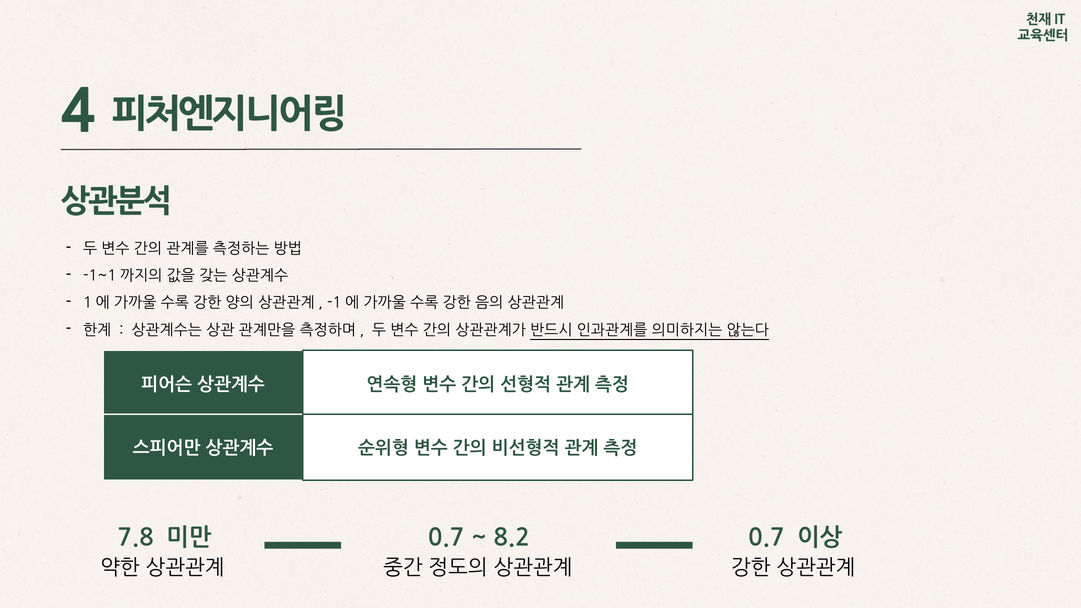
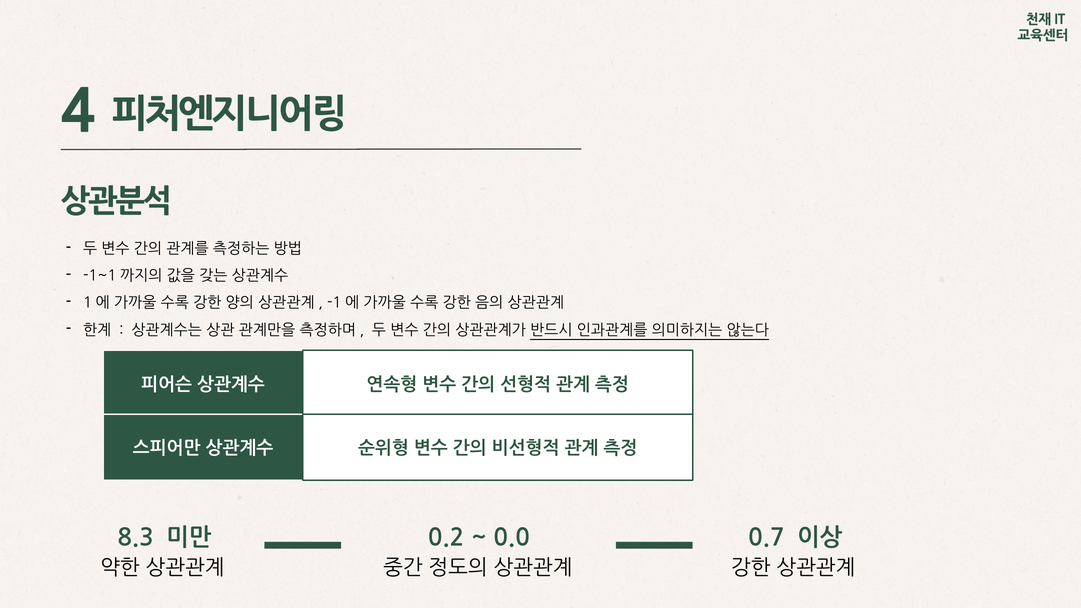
7.8: 7.8 -> 8.3 (136, 538)
0.7: 0.7 -> 0.2 (446, 538)
8.2: 8.2 -> 0.0 (512, 538)
